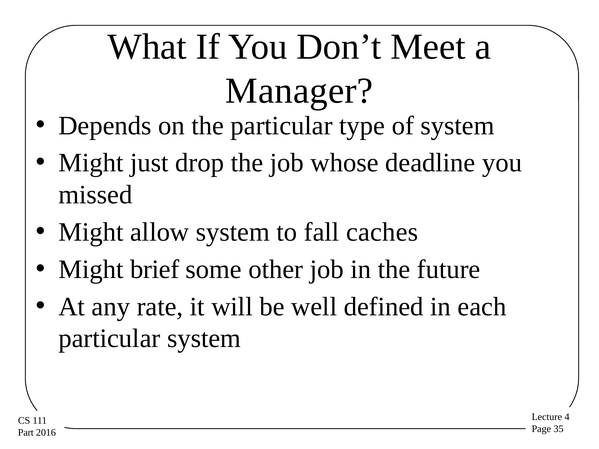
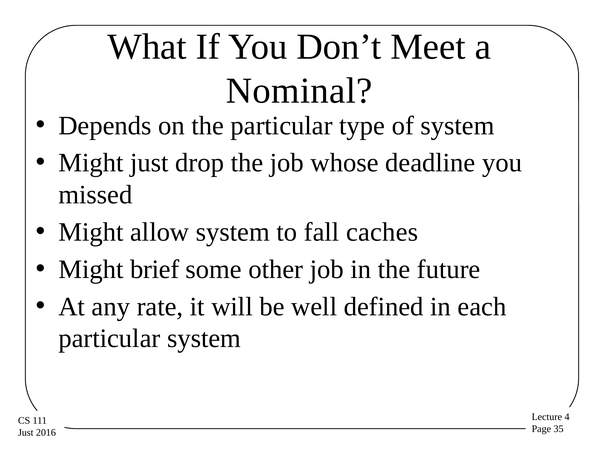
Manager: Manager -> Nominal (299, 91)
Part: Part -> Just (26, 433)
